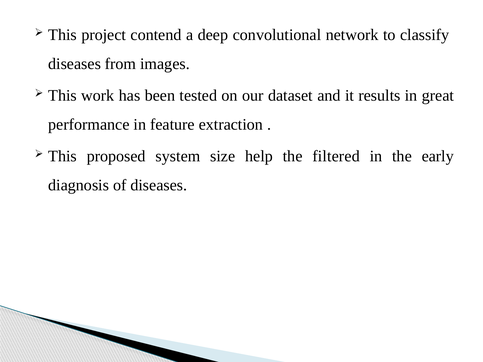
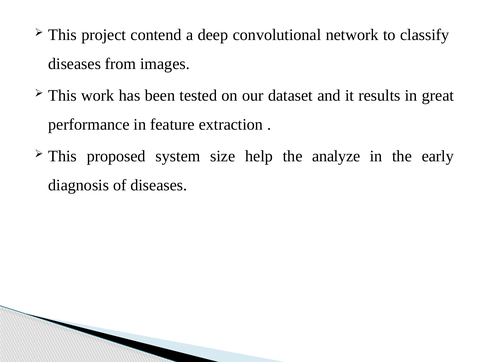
filtered: filtered -> analyze (336, 156)
